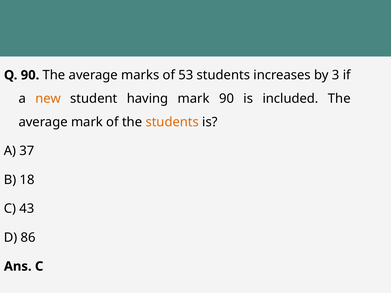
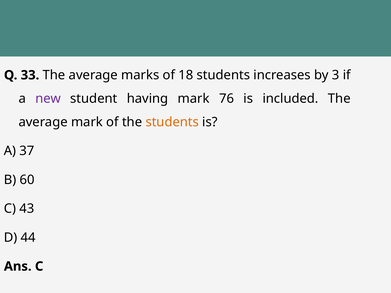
Q 90: 90 -> 33 (30, 75)
53: 53 -> 18 (186, 75)
new colour: orange -> purple (48, 99)
mark 90: 90 -> 76 (227, 99)
18: 18 -> 60 (27, 180)
86: 86 -> 44 (28, 238)
